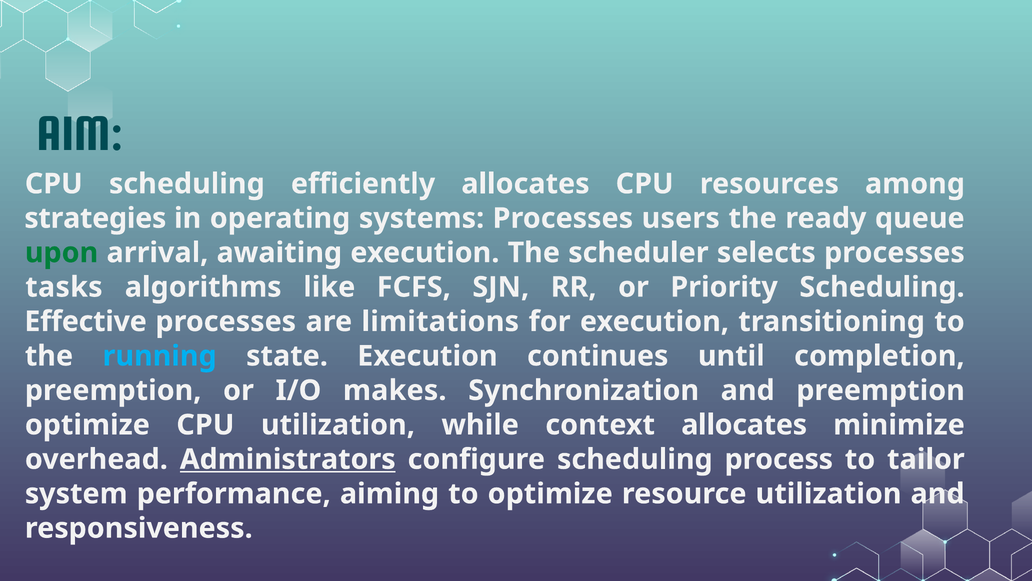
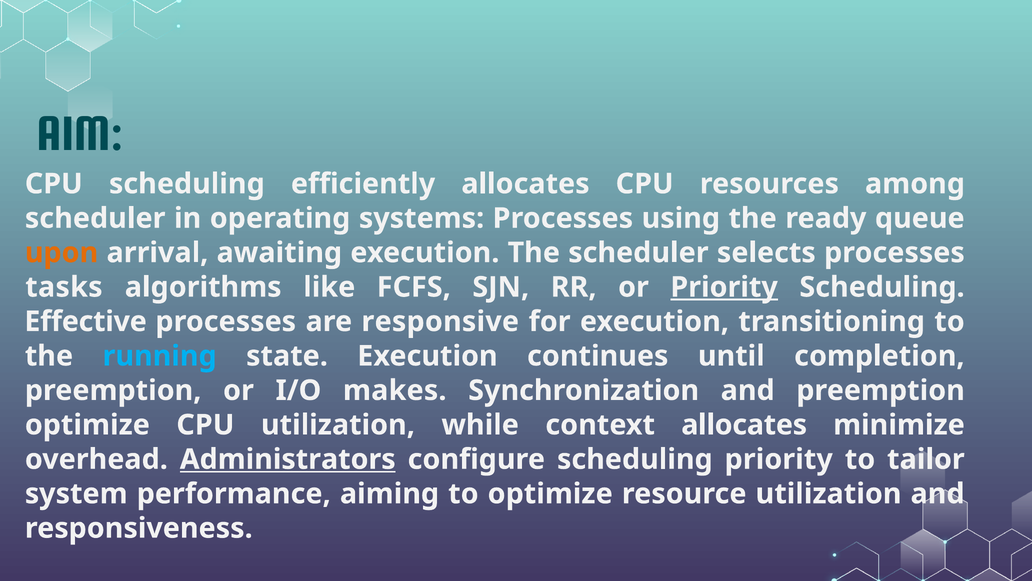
strategies: strategies -> scheduler (95, 218)
users: users -> using (681, 218)
upon colour: green -> orange (62, 253)
Priority underline: none -> present (724, 287)
limitations: limitations -> responsive (440, 321)
scheduling process: process -> priority (779, 459)
